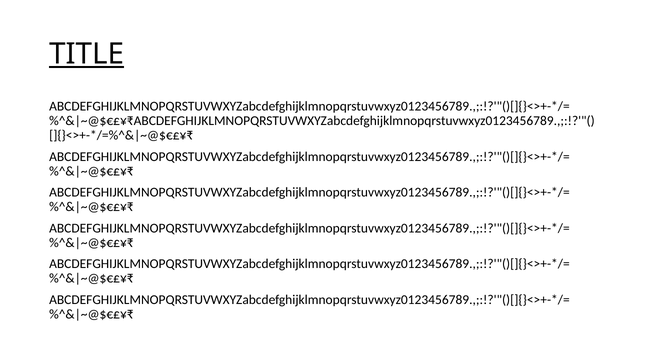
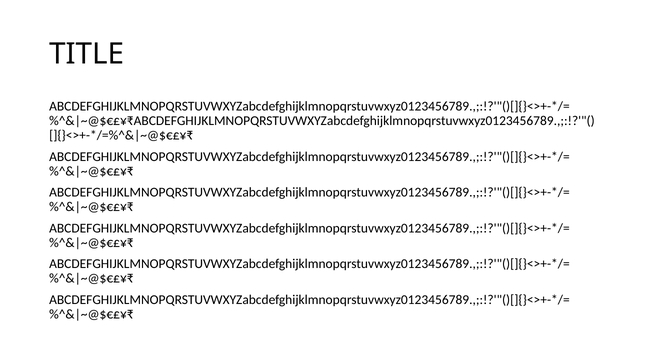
TITLE underline: present -> none (87, 54)
